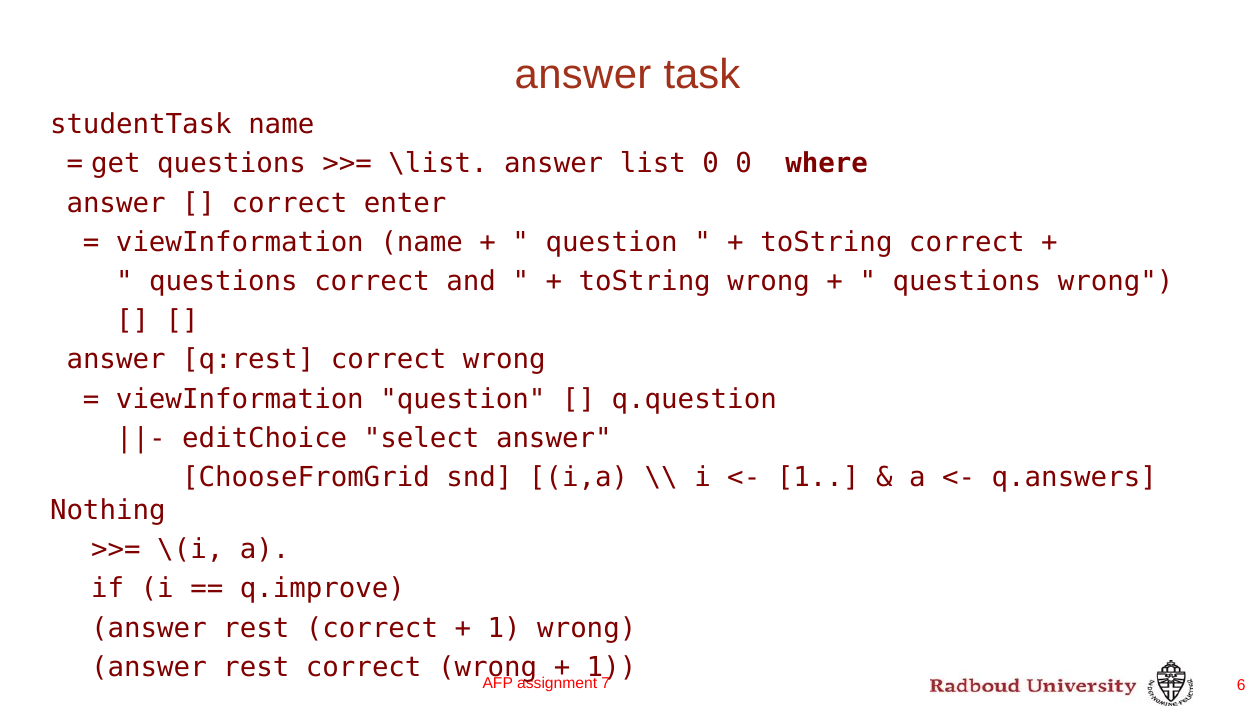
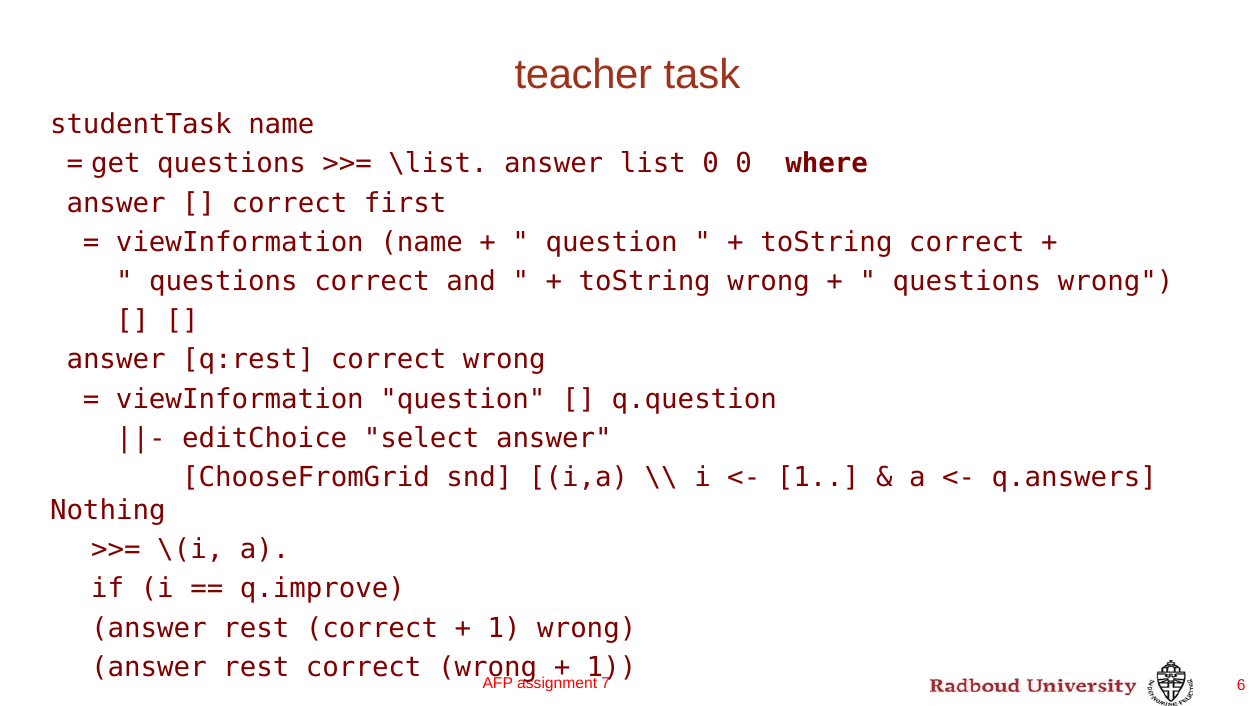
answer: answer -> teacher (583, 74)
enter: enter -> first (405, 203)
